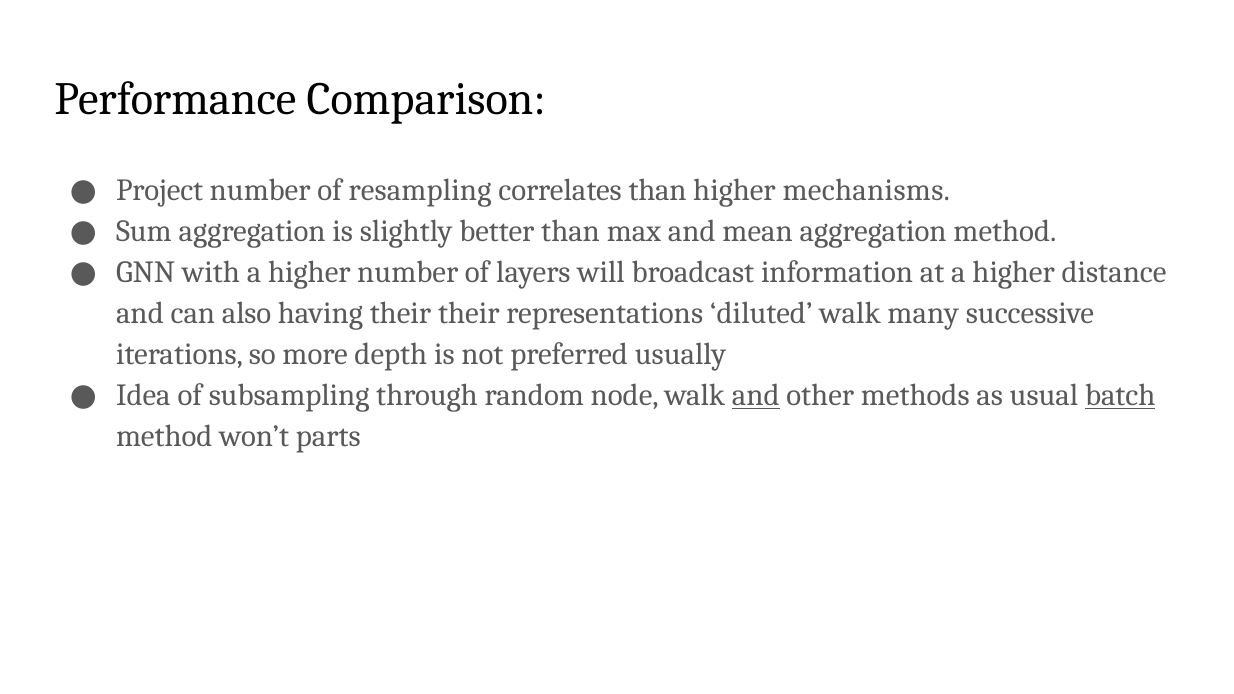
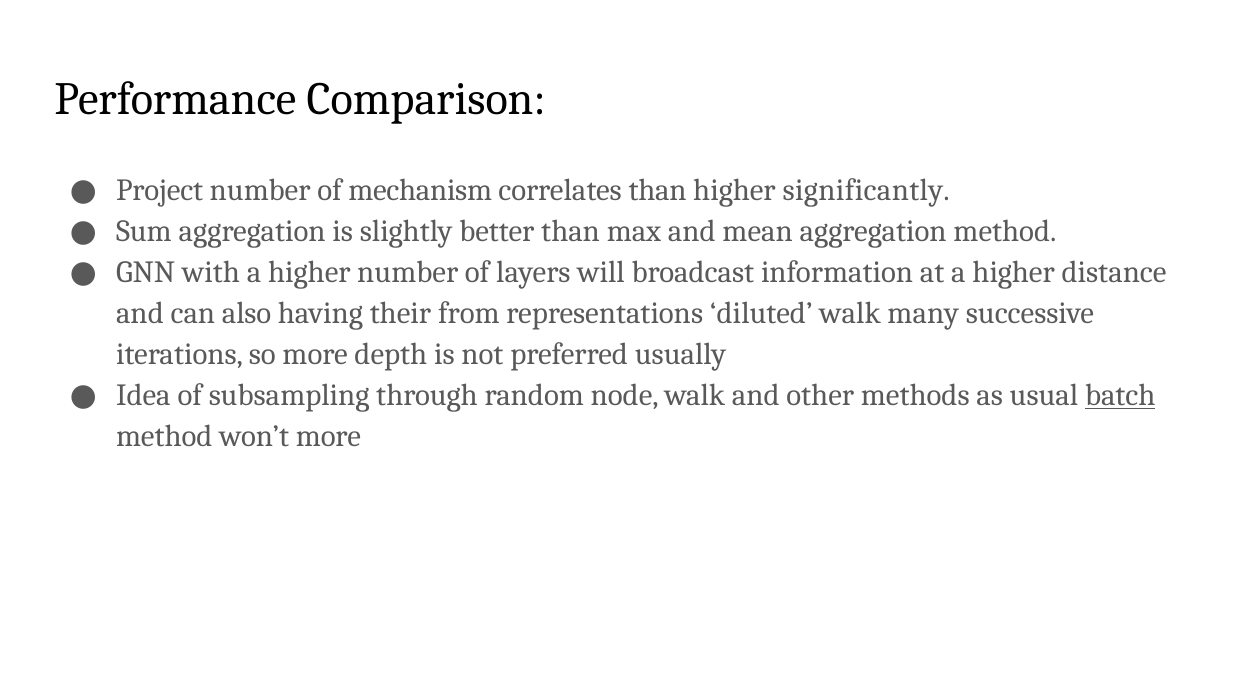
resampling: resampling -> mechanism (420, 191)
mechanisms: mechanisms -> significantly (866, 191)
their their: their -> from (469, 313)
and underline: present -> none (756, 395)
won’t parts: parts -> more (328, 436)
